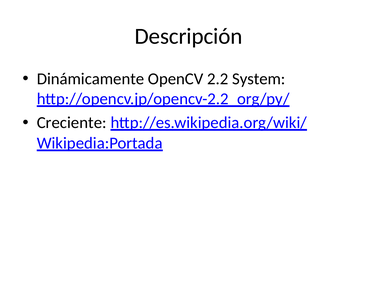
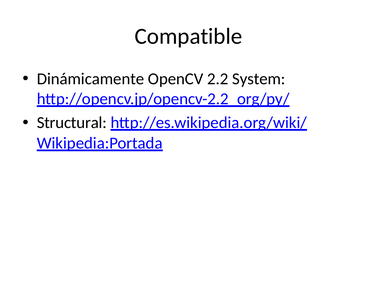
Descripción: Descripción -> Compatible (188, 36)
Creciente: Creciente -> Structural (72, 123)
